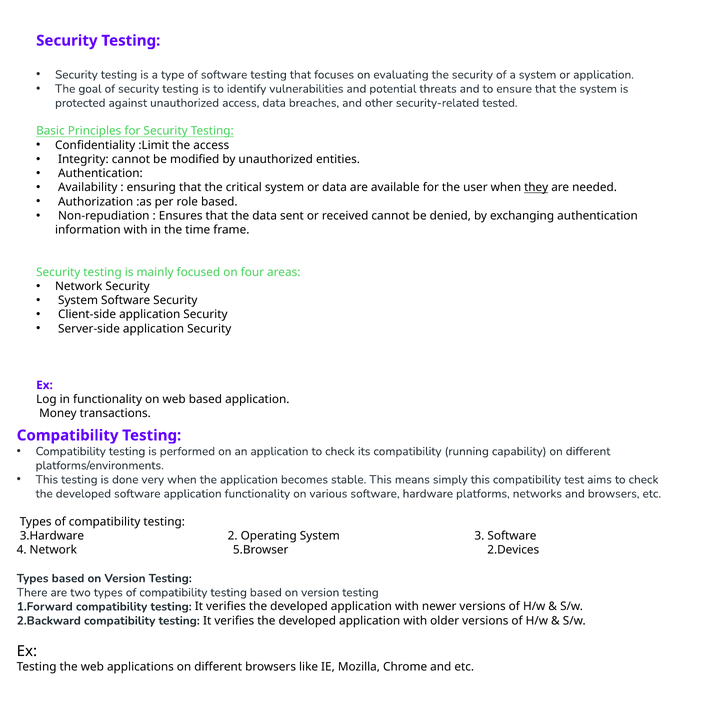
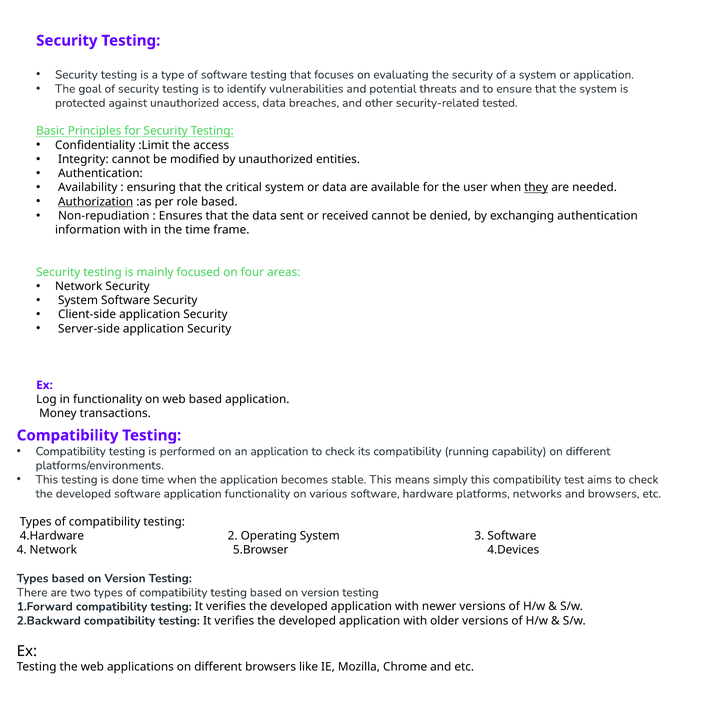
Authorization underline: none -> present (96, 202)
done very: very -> time (153, 480)
3.Hardware: 3.Hardware -> 4.Hardware (52, 536)
2.Devices: 2.Devices -> 4.Devices (513, 550)
